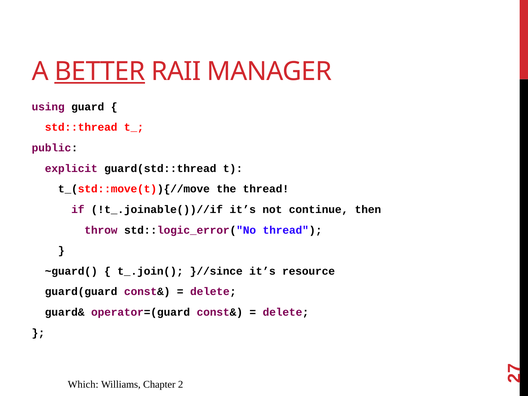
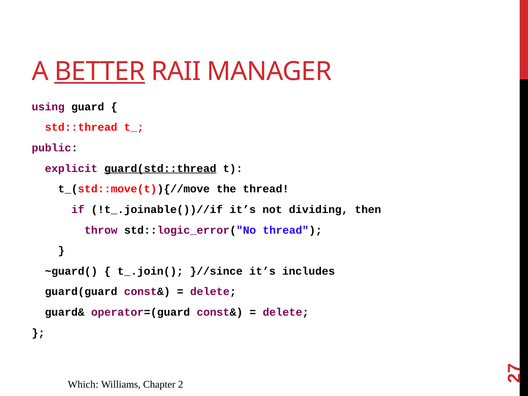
guard(std::thread underline: none -> present (160, 168)
continue: continue -> dividing (319, 210)
resource: resource -> includes (309, 271)
